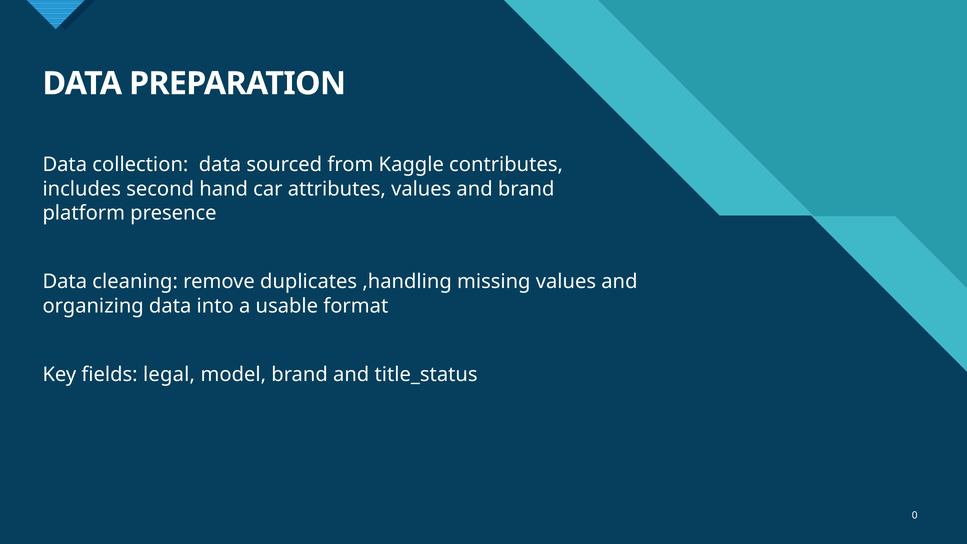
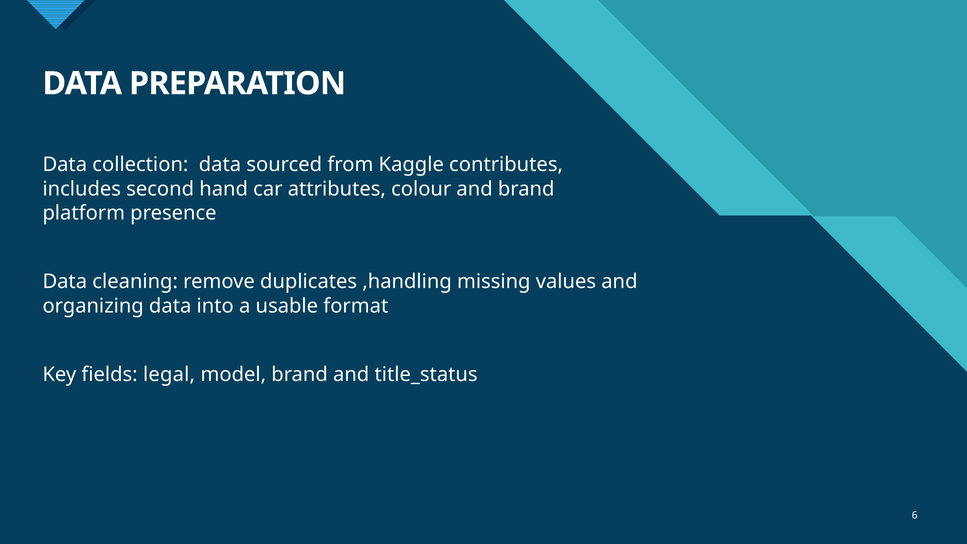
attributes values: values -> colour (421, 189)
0: 0 -> 6 (915, 515)
